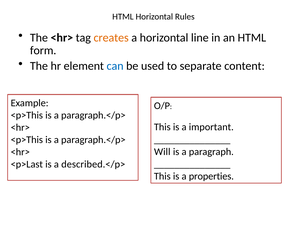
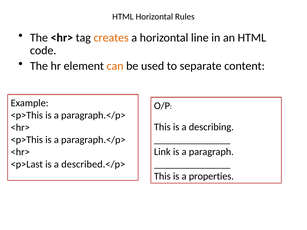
form: form -> code (43, 51)
can colour: blue -> orange (115, 66)
important: important -> describing (211, 127)
Will: Will -> Link (162, 152)
